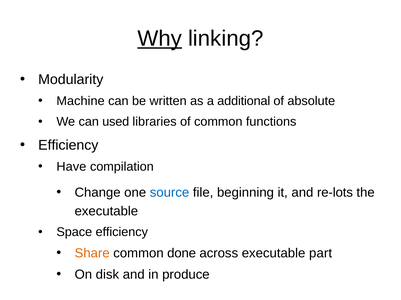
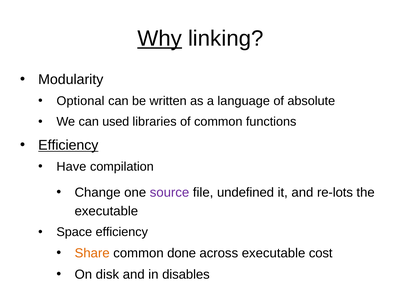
Machine: Machine -> Optional (81, 101)
additional: additional -> language (244, 101)
Efficiency underline: none -> present (68, 146)
source colour: blue -> purple (170, 193)
beginning: beginning -> undefined (246, 193)
part: part -> cost (321, 254)
produce: produce -> disables (186, 275)
